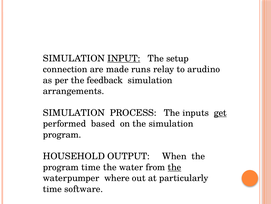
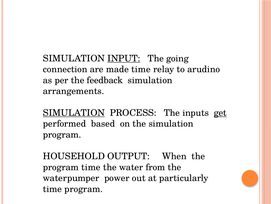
setup: setup -> going (177, 58)
made runs: runs -> time (141, 69)
SIMULATION underline: none -> present (74, 112)
the underline: present -> none (174, 167)
where: where -> power (117, 178)
time software: software -> program (84, 188)
